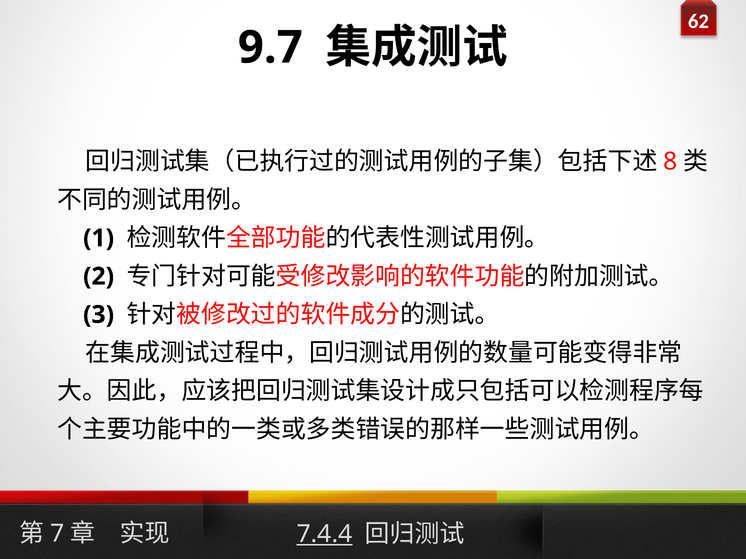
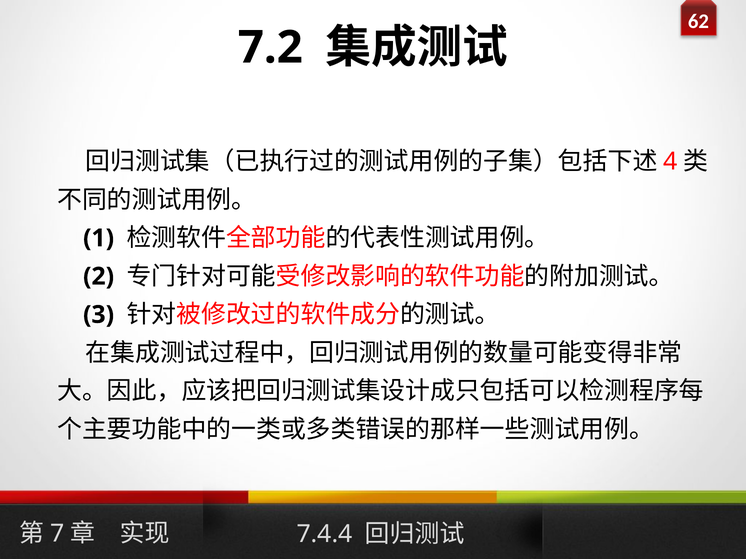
9.7: 9.7 -> 7.2 (270, 48)
8: 8 -> 4 (670, 162)
7.4.4 underline: present -> none (325, 534)
